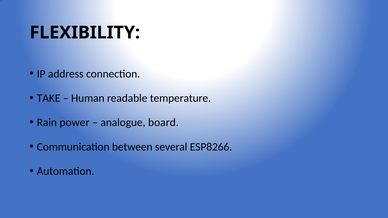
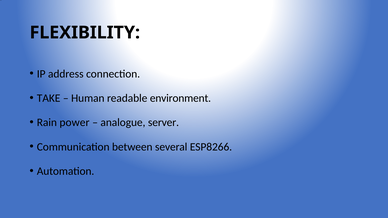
temperature: temperature -> environment (180, 98)
board: board -> server (163, 123)
